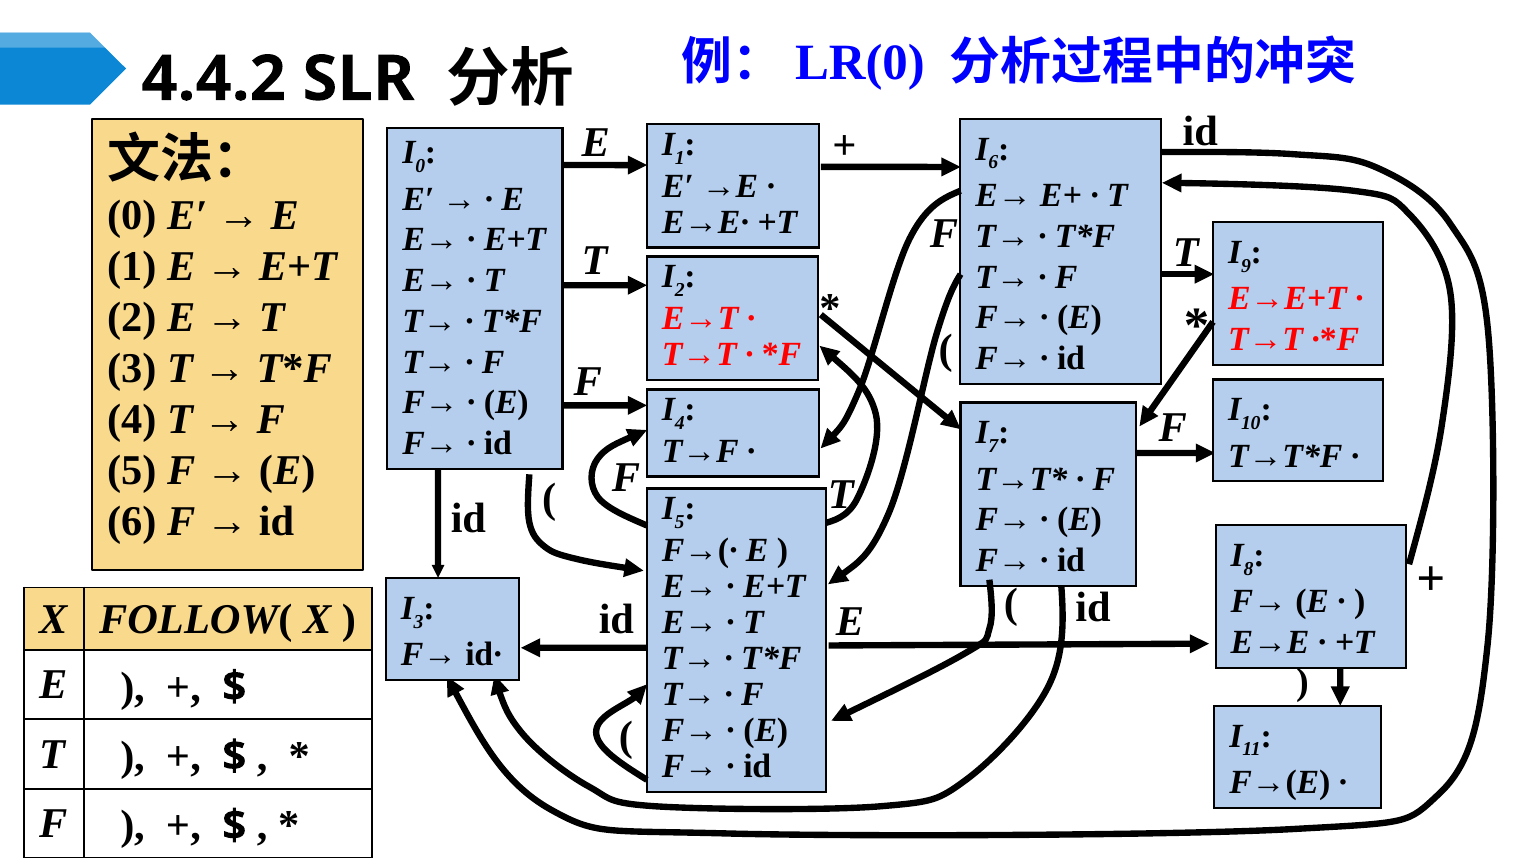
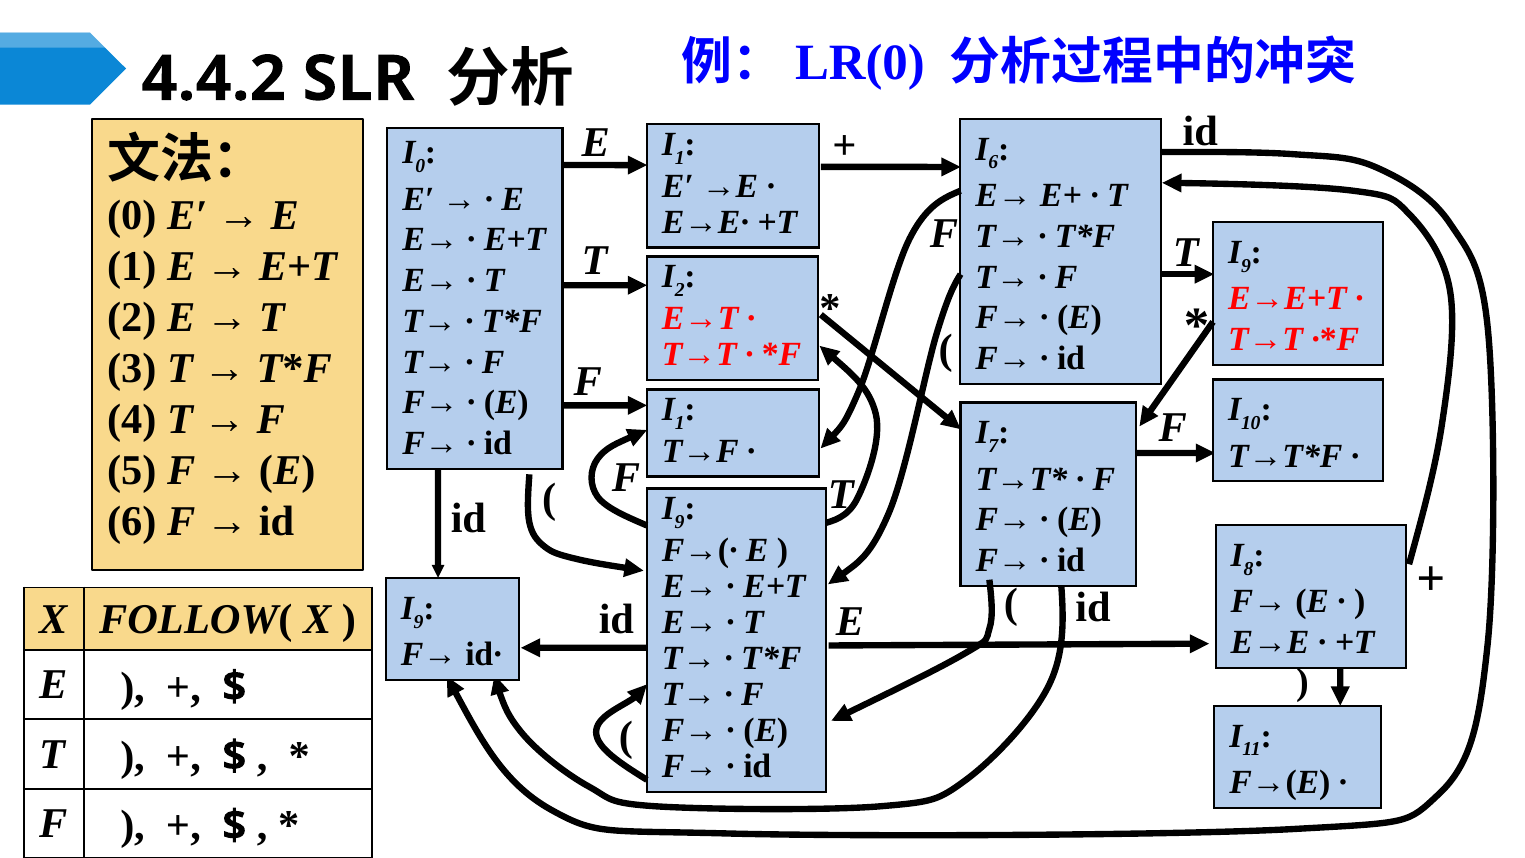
4: 4 -> 1 (680, 423)
5: 5 -> 9 (680, 522)
3: 3 -> 9 (419, 622)
